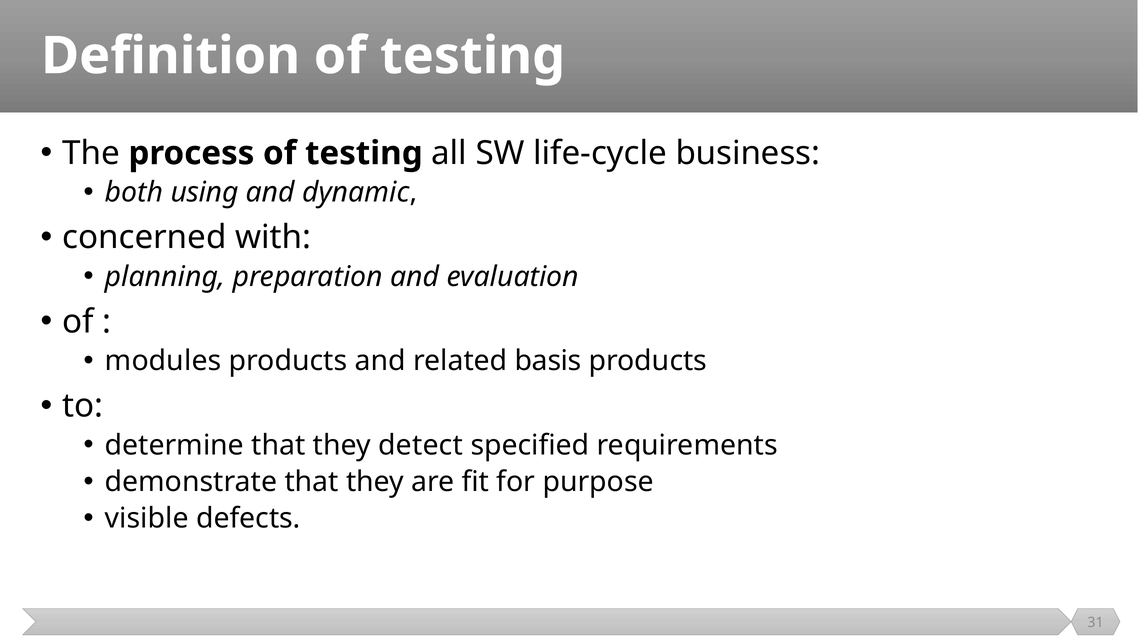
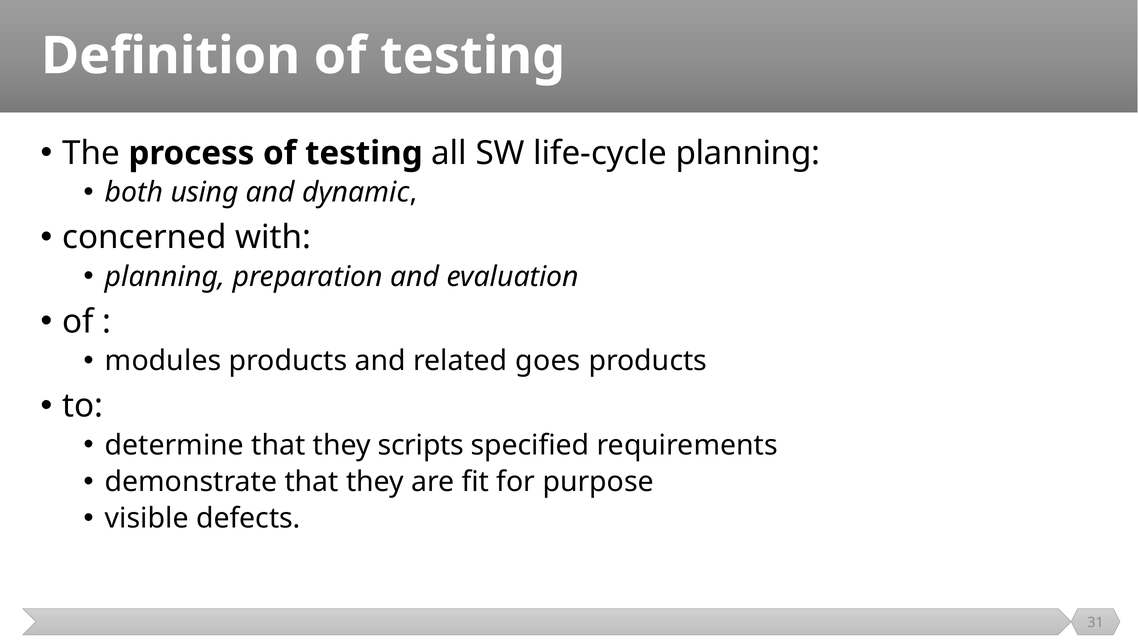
life-cycle business: business -> planning (748, 153)
basis: basis -> goes (548, 361)
detect: detect -> scripts (421, 445)
